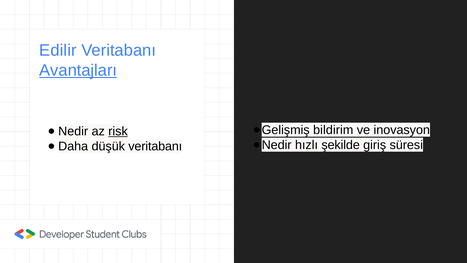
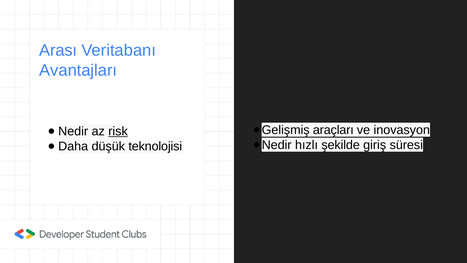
Edilir: Edilir -> Arası (58, 50)
Avantajları underline: present -> none (78, 70)
bildirim: bildirim -> araçları (333, 130)
düşük veritabanı: veritabanı -> teknolojisi (155, 146)
